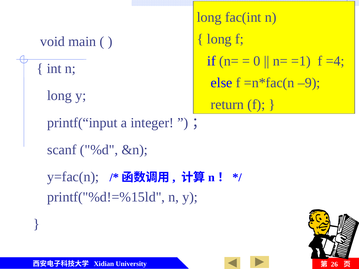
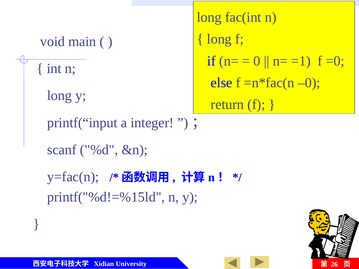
=4: =4 -> =0 (335, 61)
–9: –9 -> –0 (309, 83)
